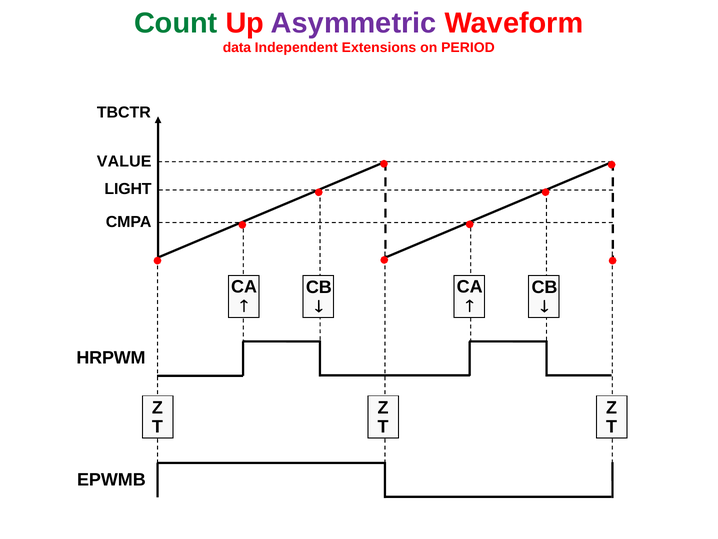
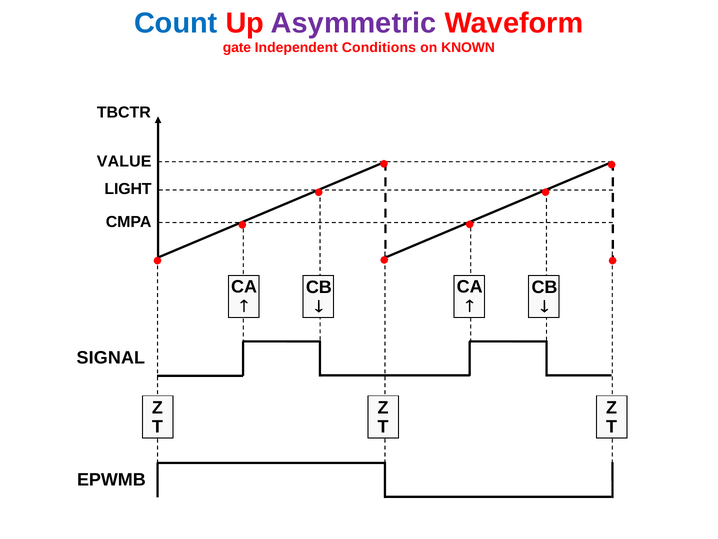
Count colour: green -> blue (176, 23)
data: data -> gate (237, 48)
Extensions: Extensions -> Conditions (379, 48)
PERIOD: PERIOD -> KNOWN (468, 48)
HRPWM: HRPWM -> SIGNAL (111, 357)
